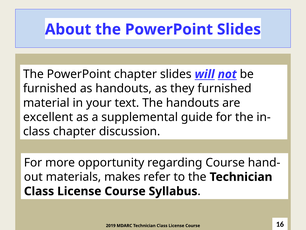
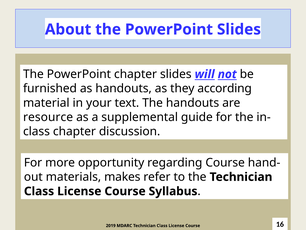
they furnished: furnished -> according (225, 88)
excellent: excellent -> resource (48, 117)
